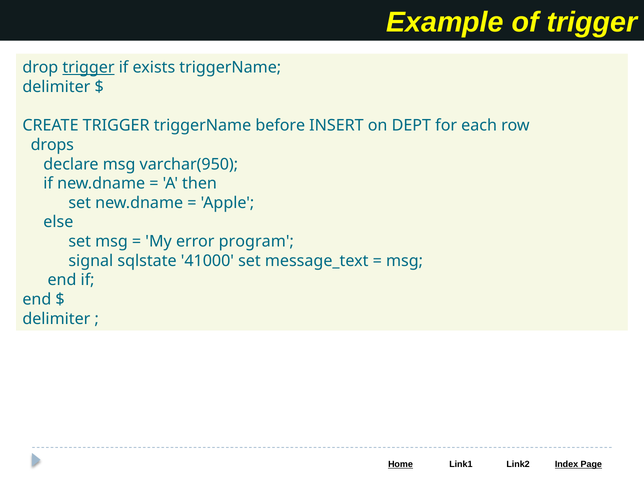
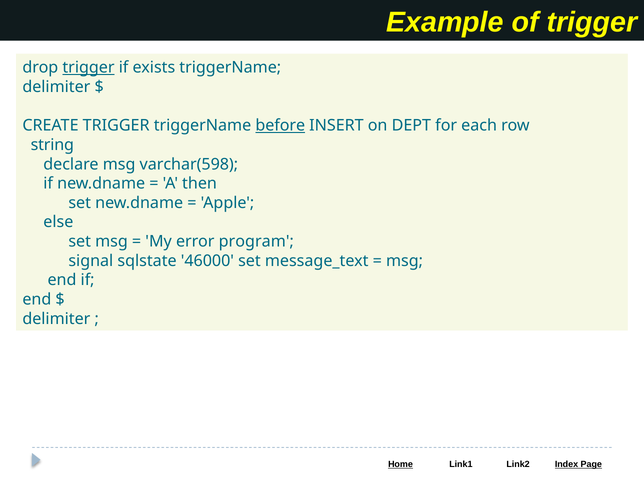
before underline: none -> present (280, 126)
drops: drops -> string (52, 145)
varchar(950: varchar(950 -> varchar(598 (189, 164)
41000: 41000 -> 46000 (207, 261)
